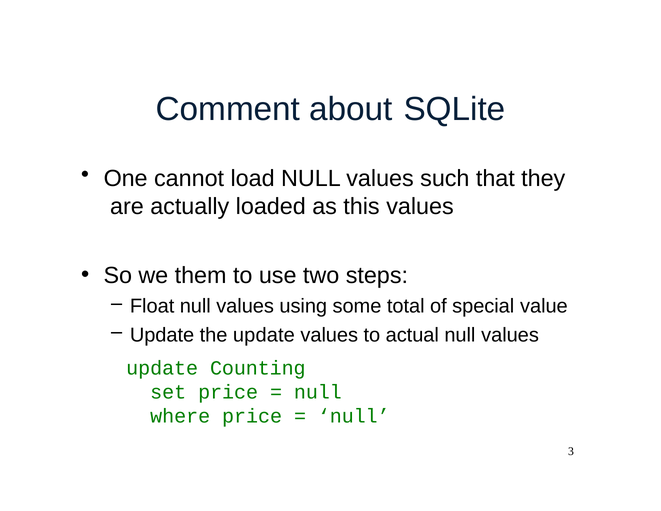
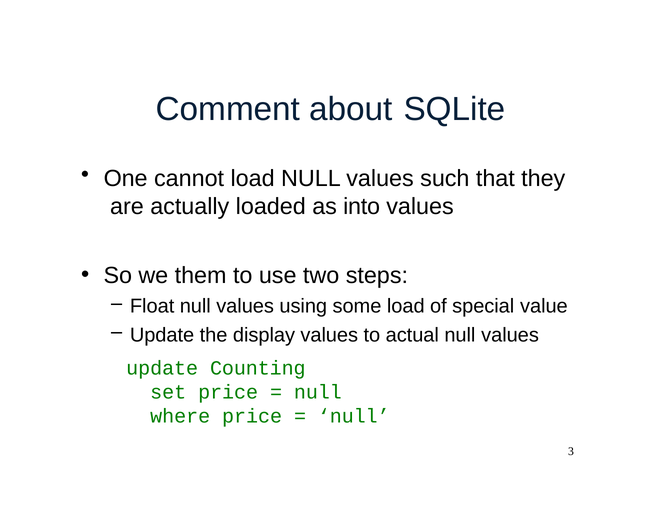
this: this -> into (362, 206)
some total: total -> load (406, 306)
the update: update -> display (264, 335)
